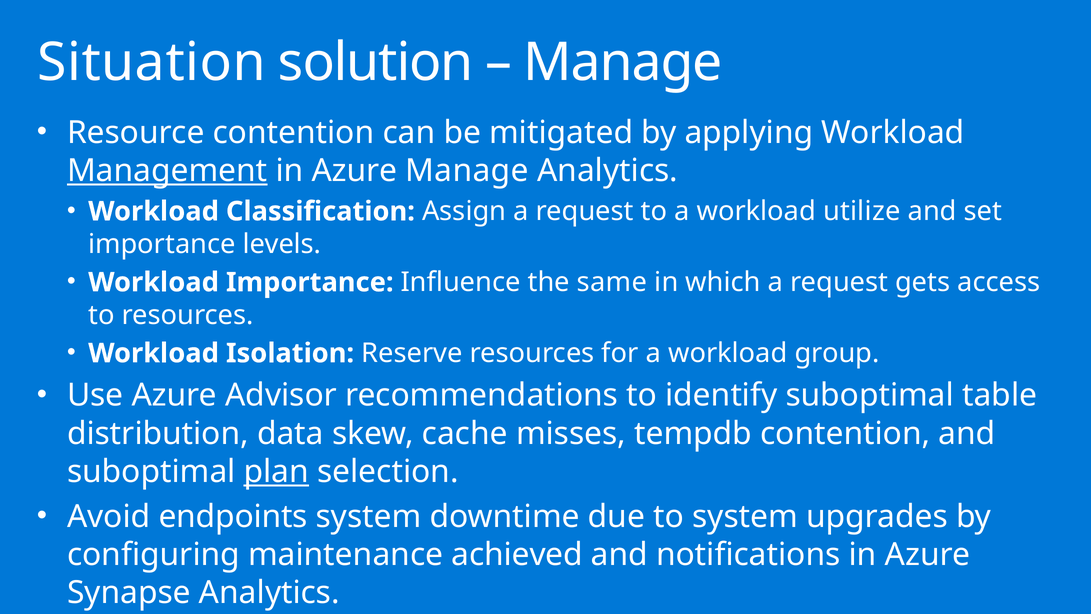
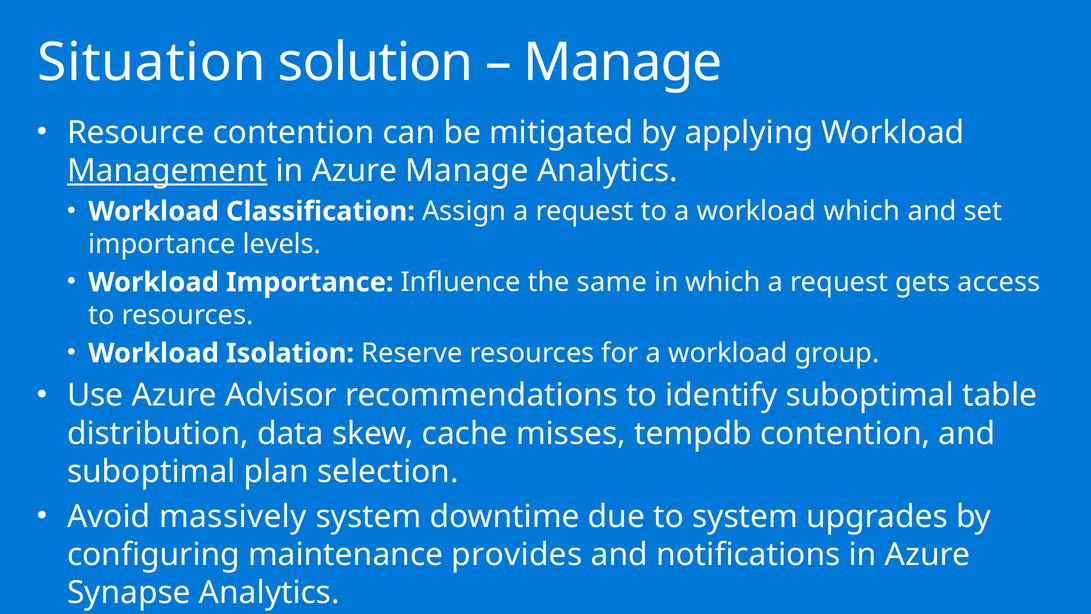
workload utilize: utilize -> which (862, 211)
plan underline: present -> none (276, 472)
endpoints: endpoints -> massively (233, 516)
achieved: achieved -> provides (517, 554)
